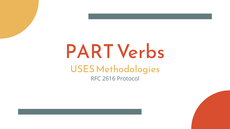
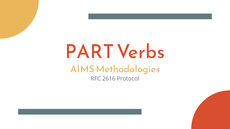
USES: USES -> AIMS (82, 69)
